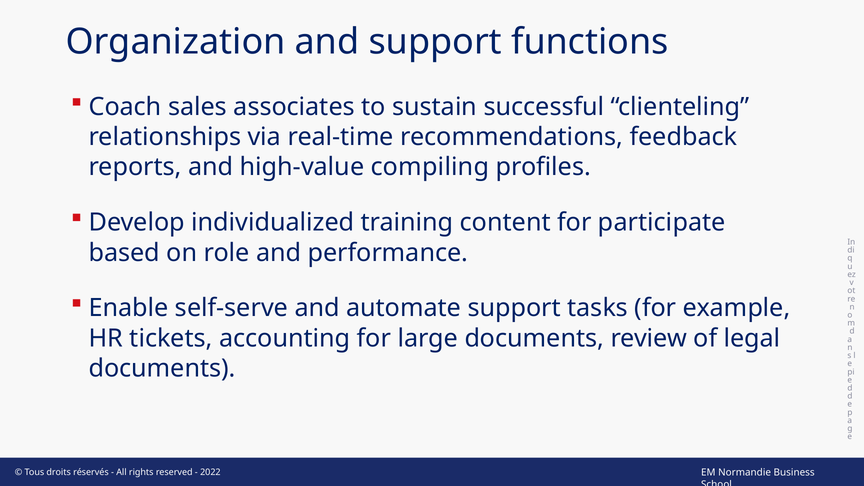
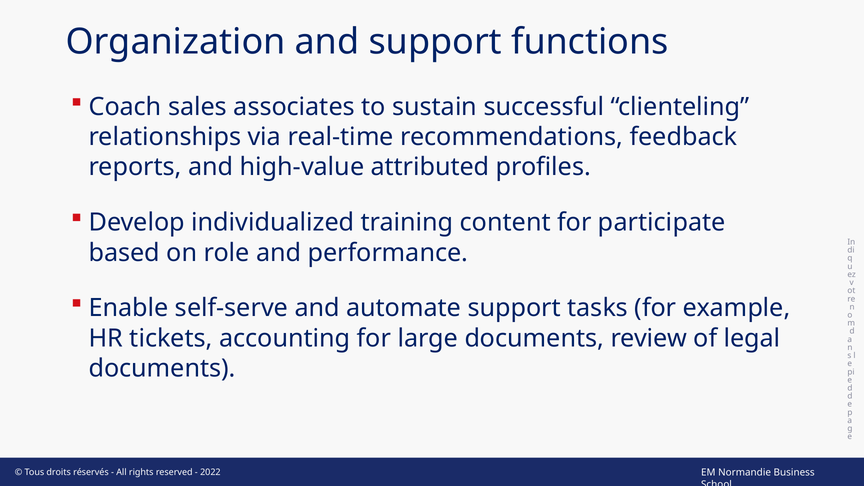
compiling: compiling -> attributed (430, 167)
